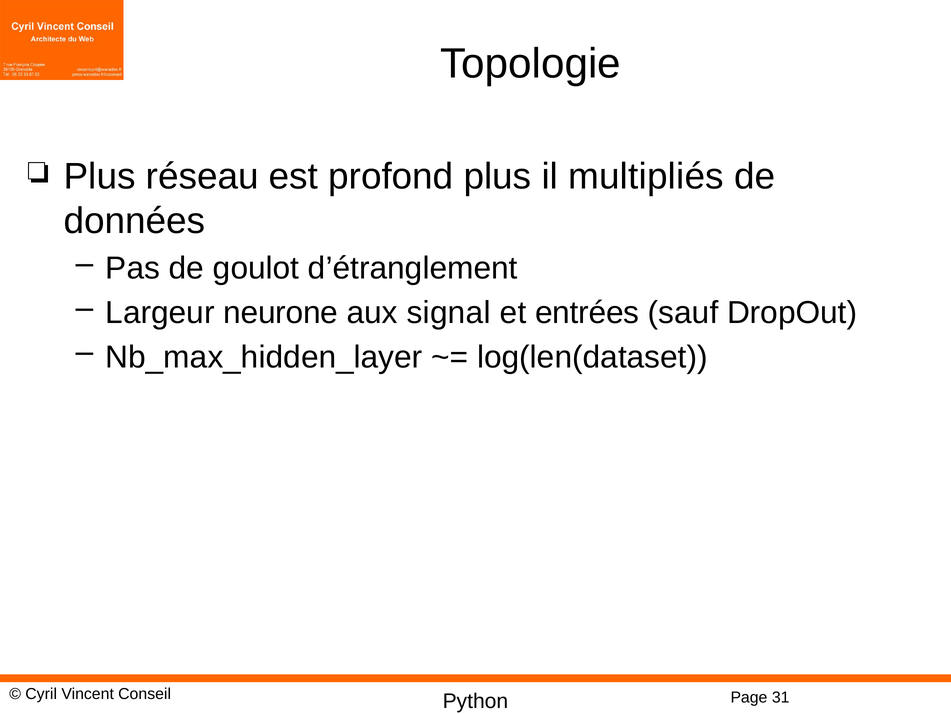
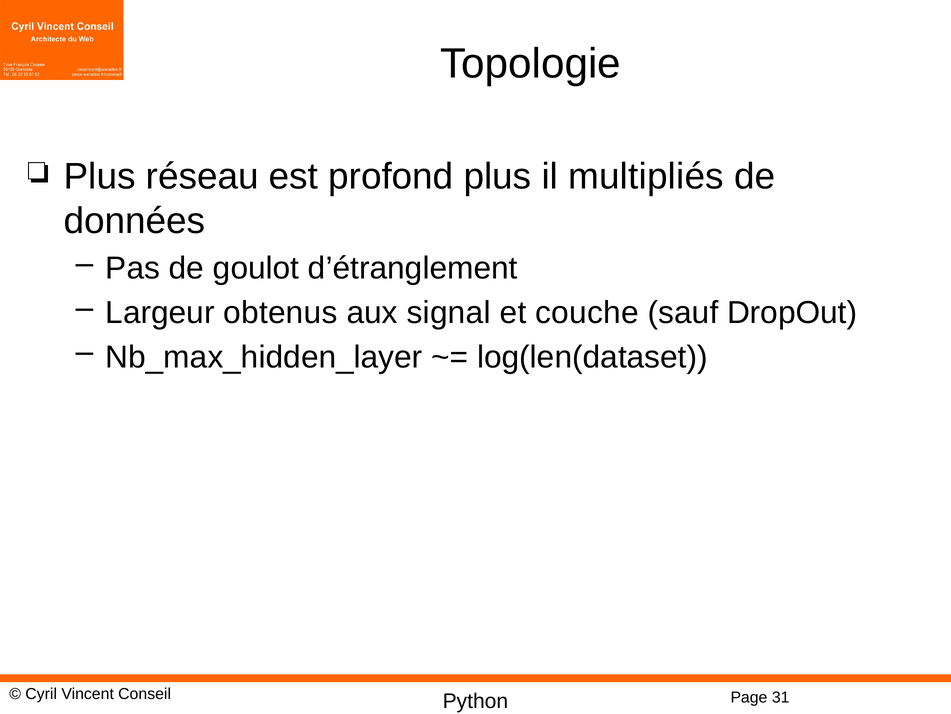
neurone: neurone -> obtenus (280, 312)
entrées: entrées -> couche (587, 312)
